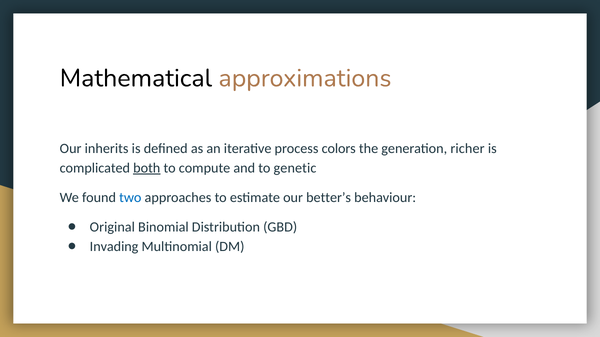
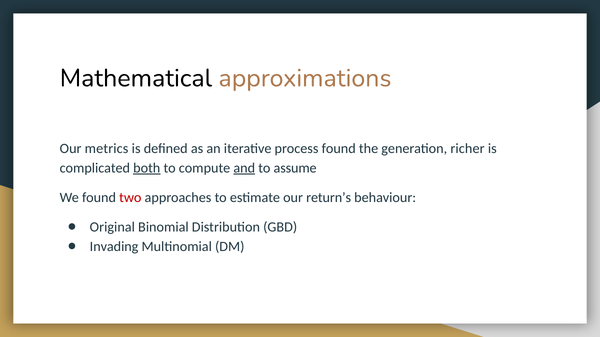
inherits: inherits -> metrics (107, 149)
process colors: colors -> found (339, 149)
and underline: none -> present (244, 168)
genetic: genetic -> assume (295, 168)
two colour: blue -> red (130, 198)
better’s: better’s -> return’s (329, 198)
